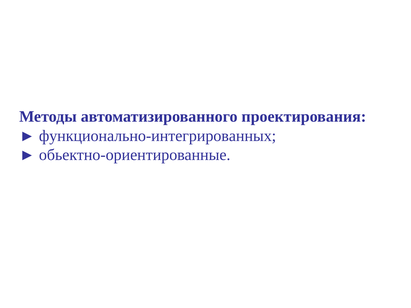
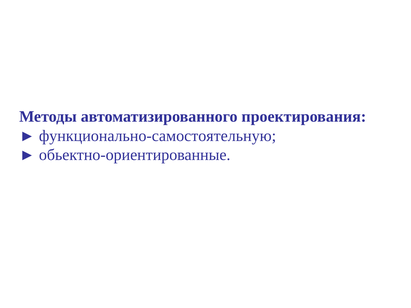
функционально-интегрированных: функционально-интегрированных -> функционально-самостоятельную (158, 136)
